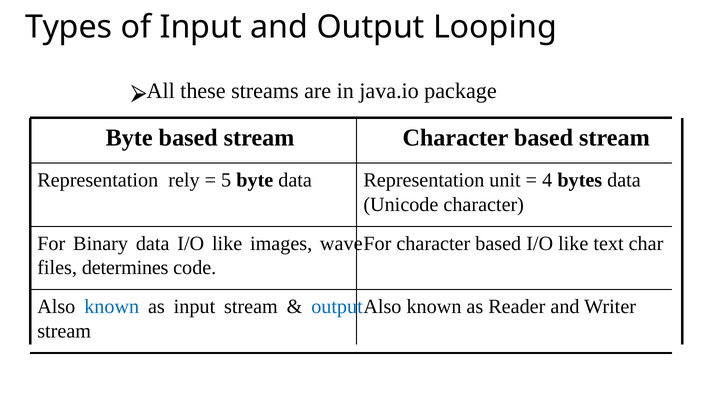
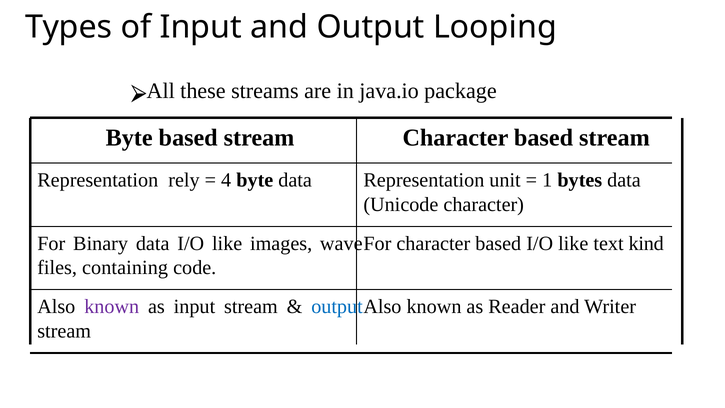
5: 5 -> 4 (226, 180)
4: 4 -> 1 (547, 180)
char: char -> kind (646, 243)
determines: determines -> containing (125, 268)
known colour: blue -> purple (112, 307)
